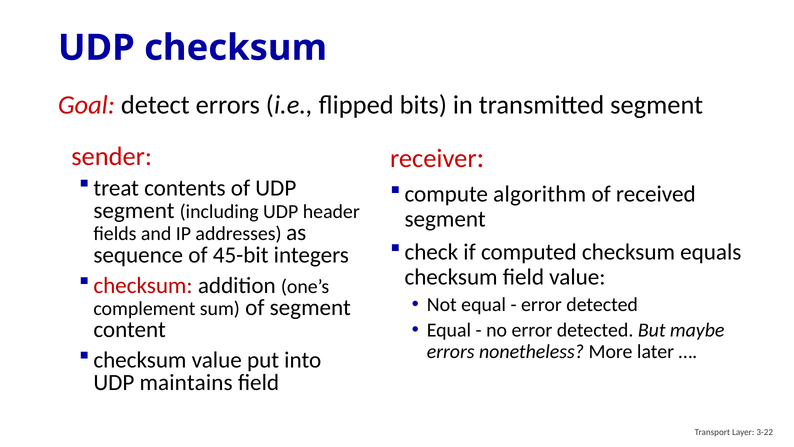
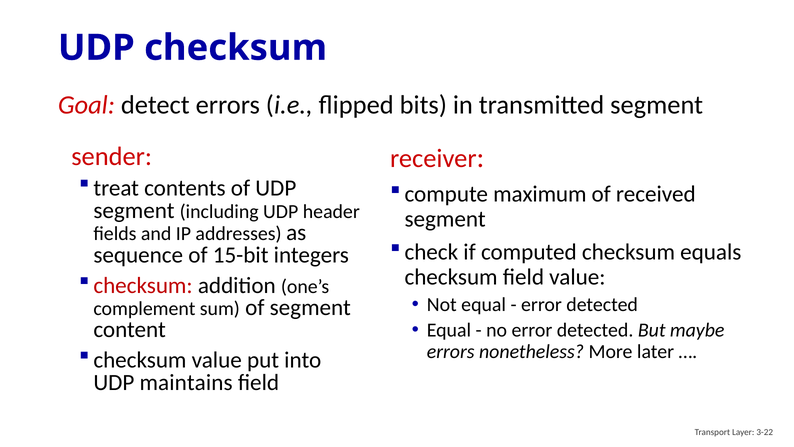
algorithm: algorithm -> maximum (540, 194)
45-bit: 45-bit -> 15-bit (241, 255)
